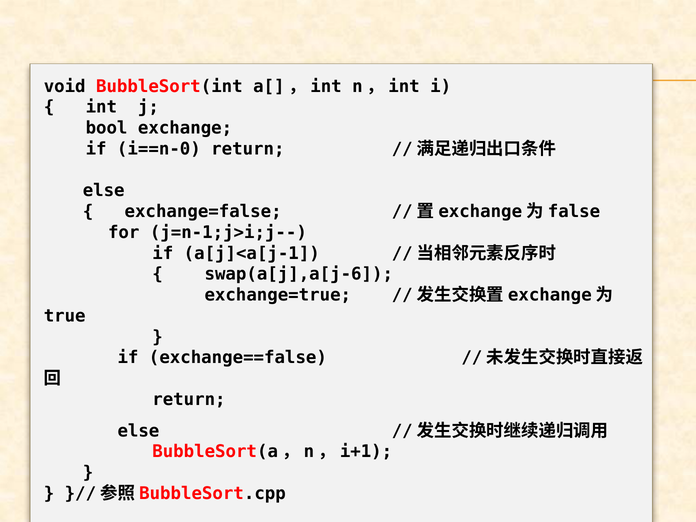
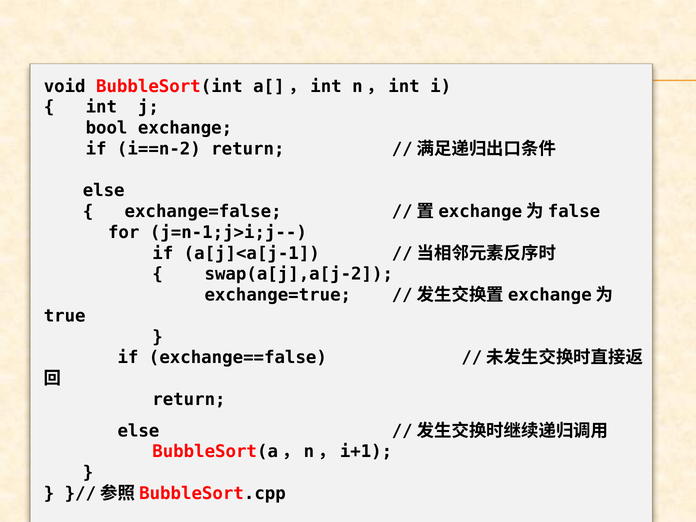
i==n-0: i==n-0 -> i==n-2 (159, 149)
swap(a[j],a[j-6: swap(a[j],a[j-6 -> swap(a[j],a[j-2 (299, 274)
